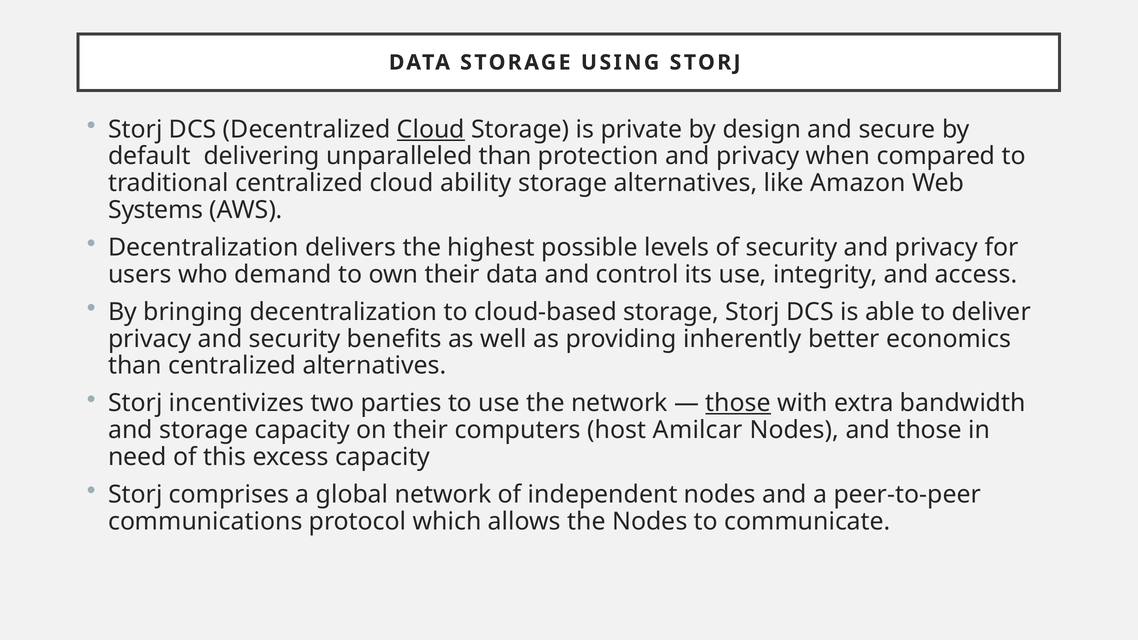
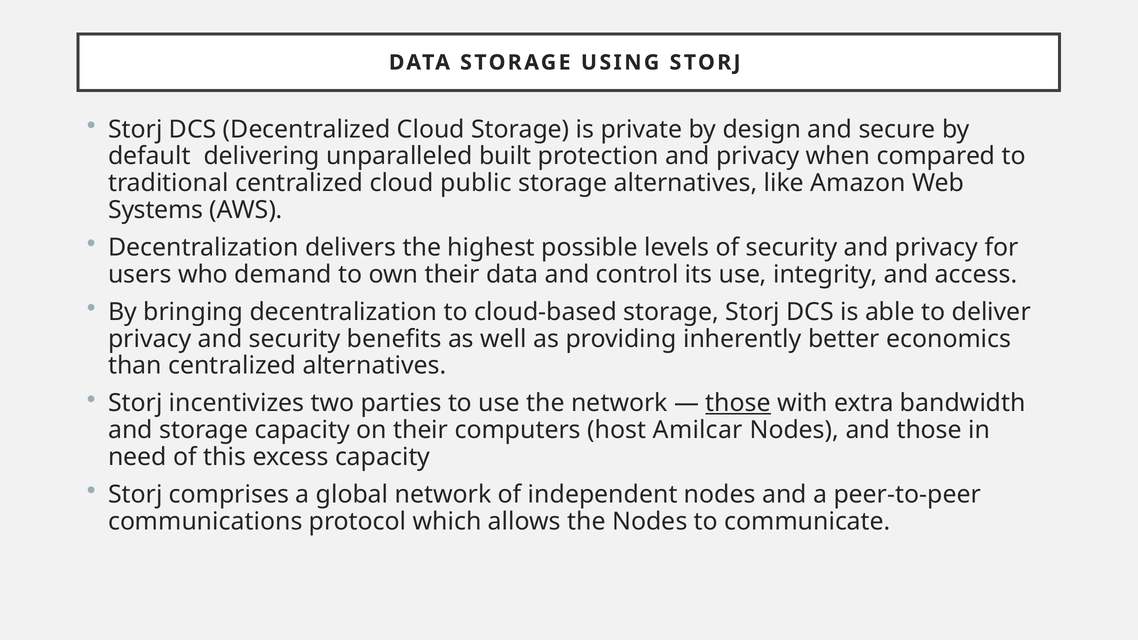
Cloud underline: present -> none (431, 129)
unparalleled than: than -> built (505, 156)
ability: ability -> public (476, 183)
